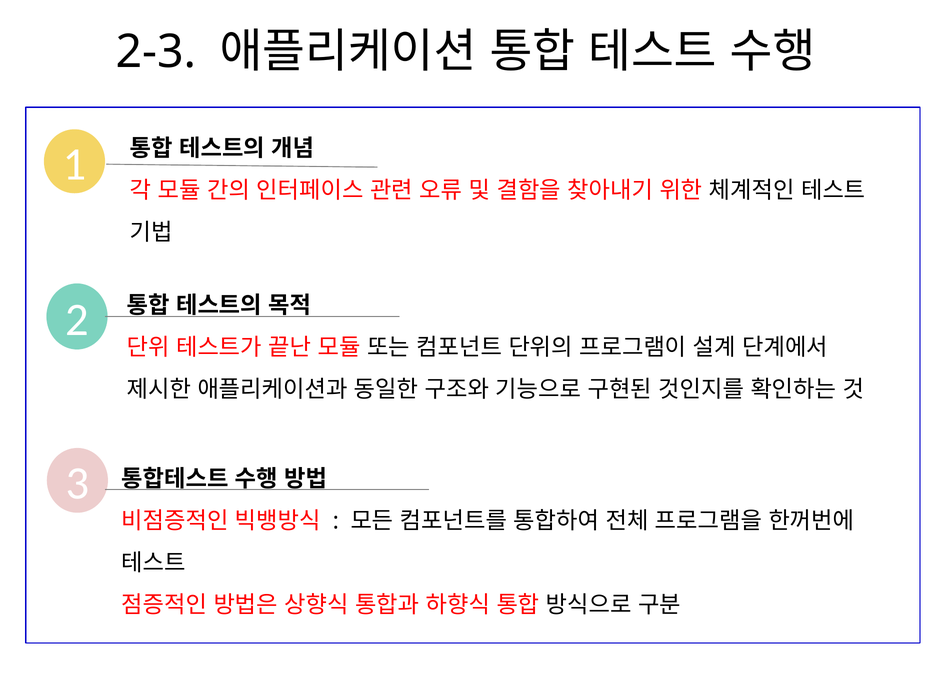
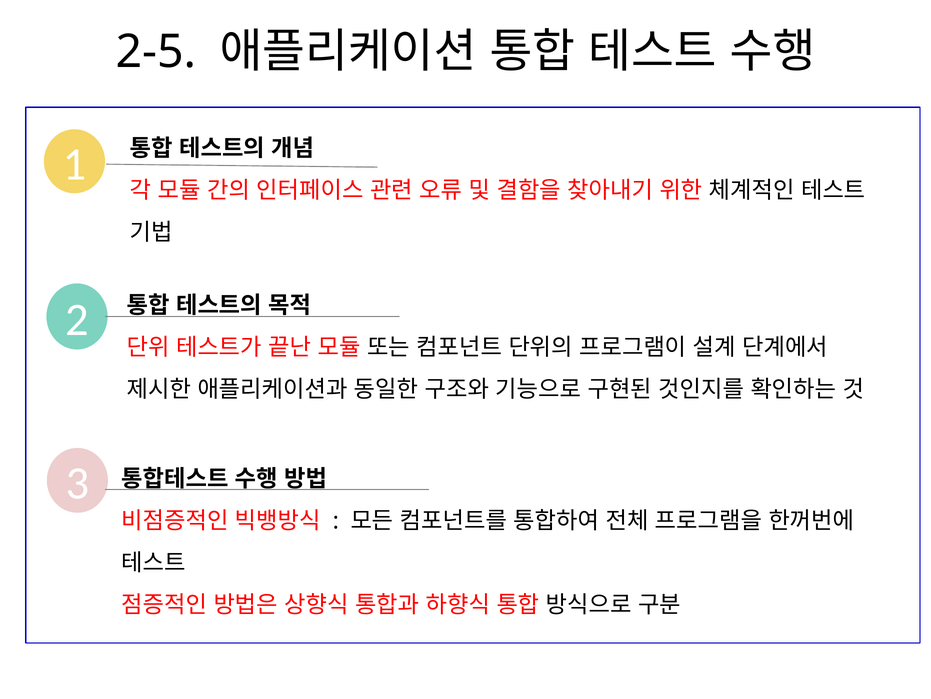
2-3: 2-3 -> 2-5 (156, 52)
